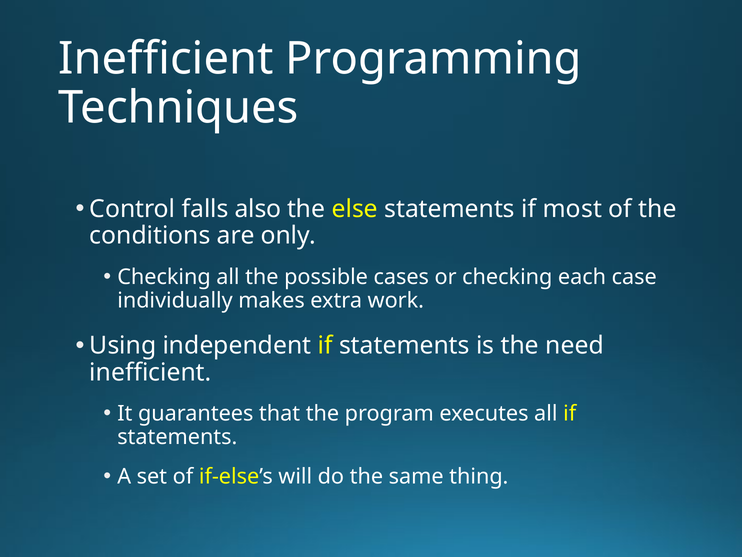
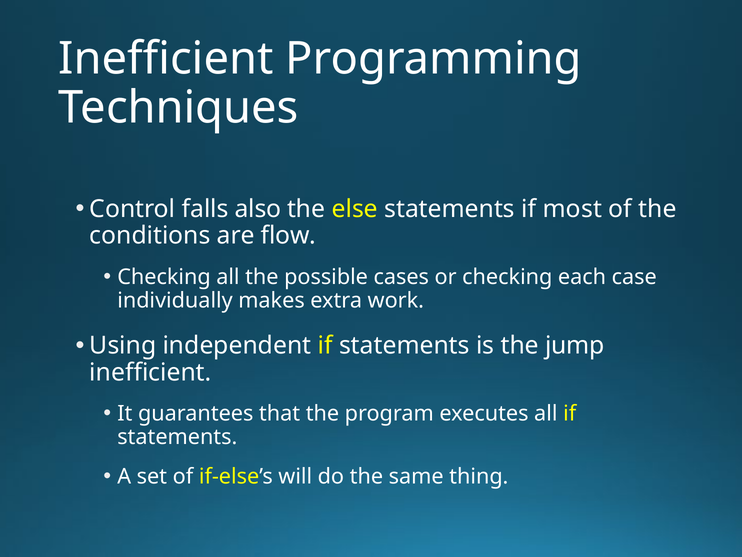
only: only -> flow (289, 236)
need: need -> jump (575, 345)
